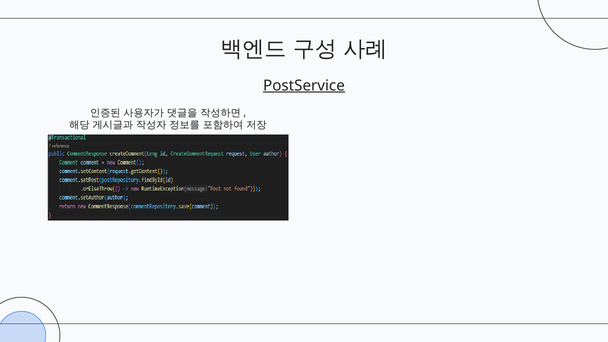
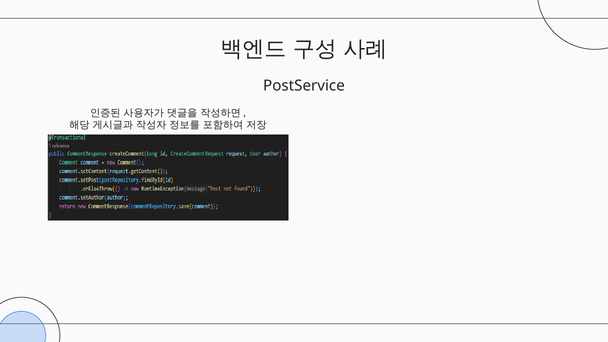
PostService underline: present -> none (304, 86)
